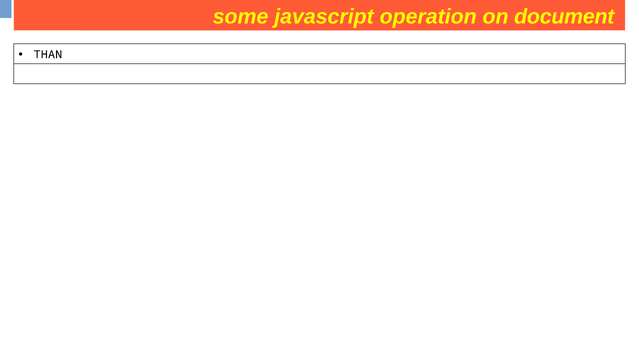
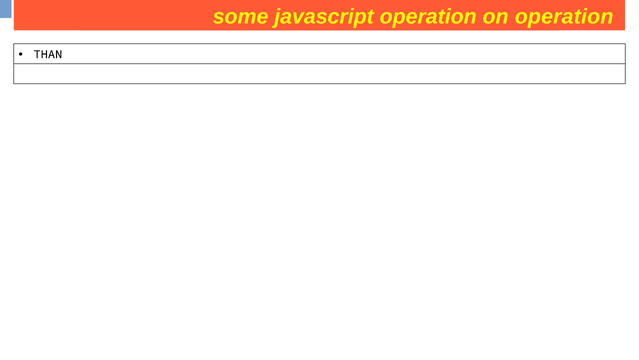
document: document -> operation (564, 17)
